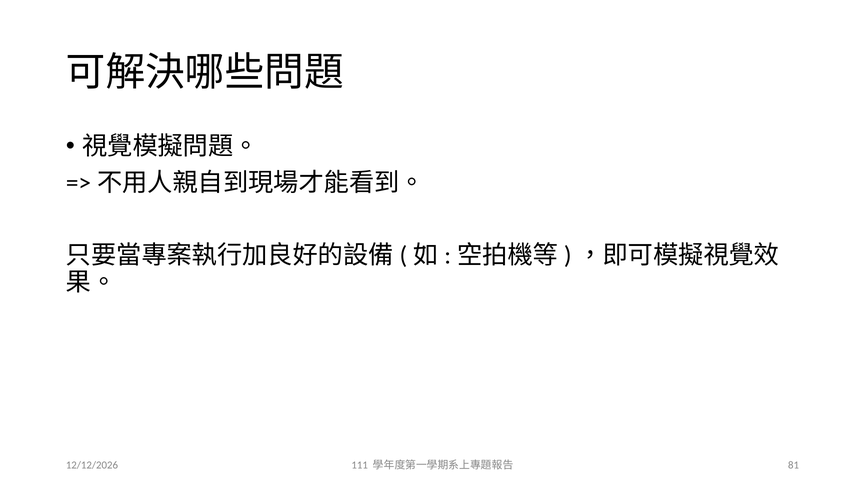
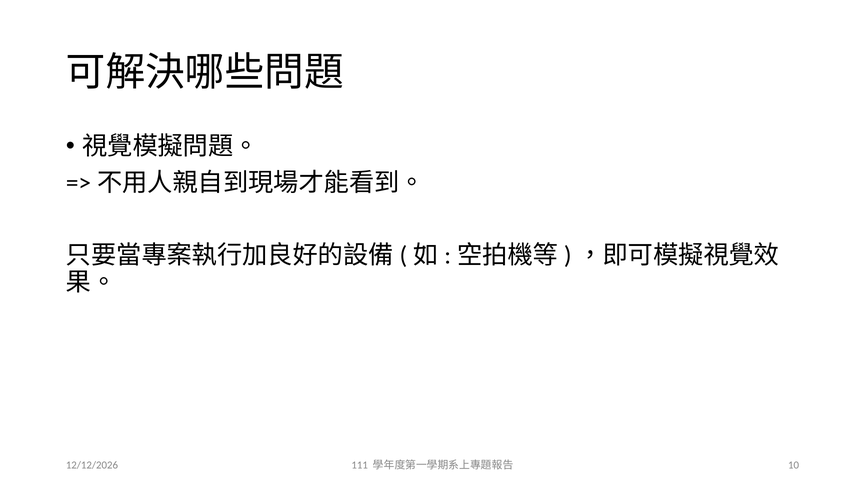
81: 81 -> 10 (794, 465)
